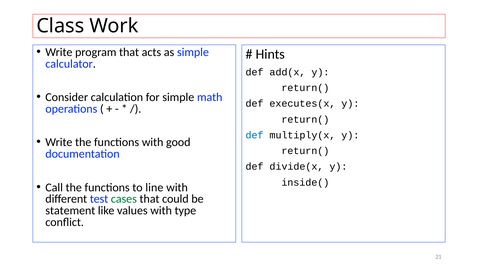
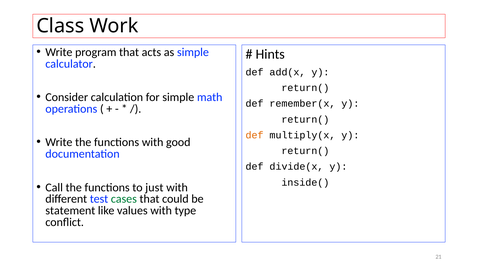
executes(x: executes(x -> remember(x (302, 104)
def colour: blue -> orange (255, 135)
line: line -> just (154, 187)
